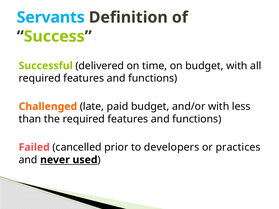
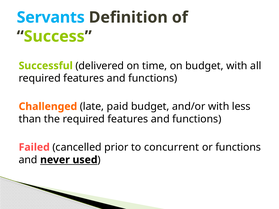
developers: developers -> concurrent (172, 147)
or practices: practices -> functions (238, 147)
